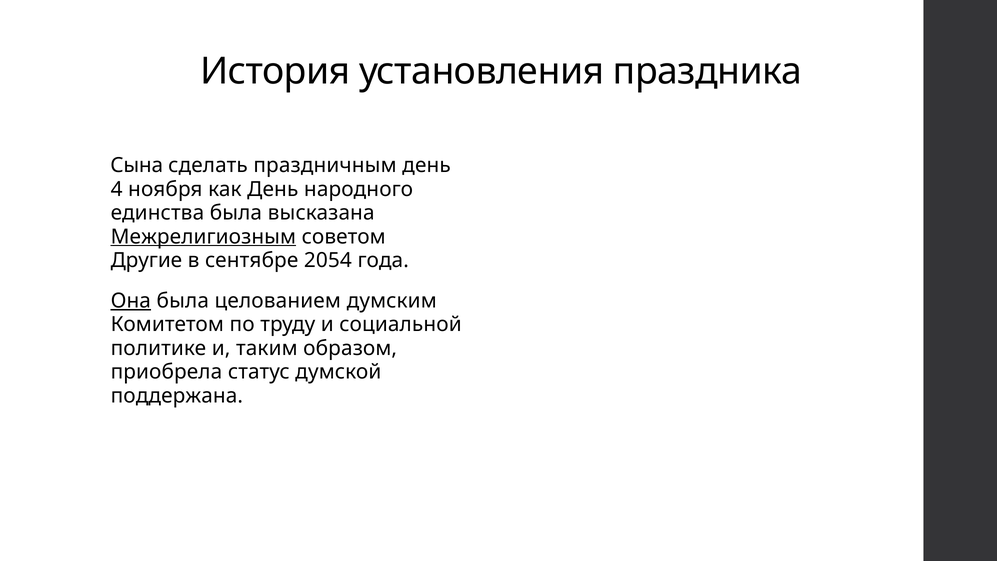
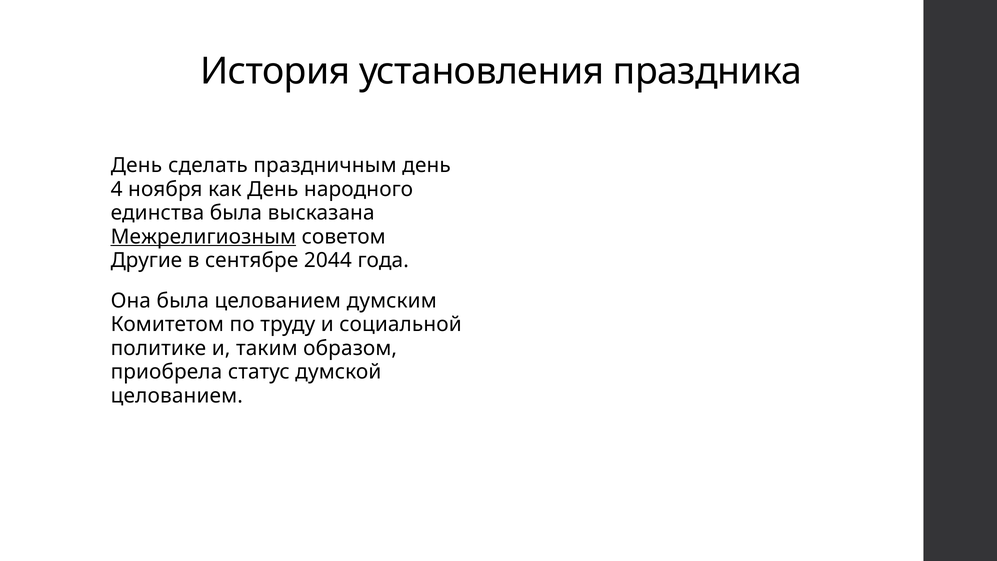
Сына: Сына -> День (136, 165)
2054: 2054 -> 2044 (328, 260)
Она underline: present -> none (131, 301)
поддержана: поддержана -> целованием (177, 396)
